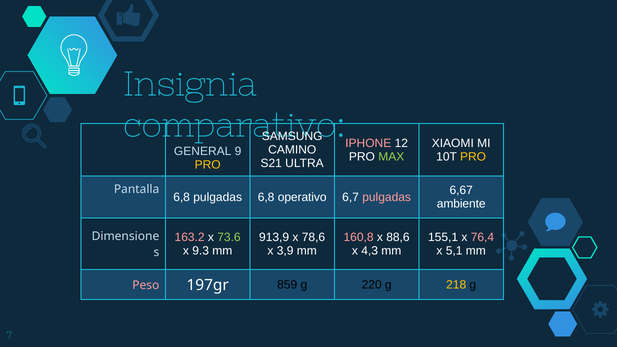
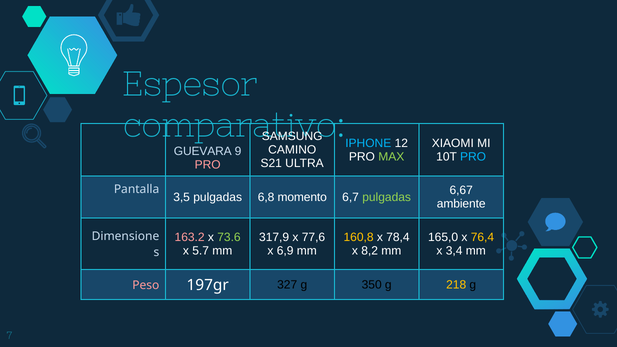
Insignia: Insignia -> Espesor (190, 85)
IPHONE colour: pink -> light blue (368, 143)
GENERAL: GENERAL -> GUEVARA (203, 151)
PRO colour: yellow -> light blue (473, 157)
PRO colour: yellow -> pink (208, 165)
Pantalla 6,8: 6,8 -> 3,5 (182, 197)
operativo: operativo -> momento (302, 197)
pulgadas colour: pink -> light green (387, 197)
913,9: 913,9 -> 317,9 (274, 237)
78,6: 78,6 -> 77,6 (313, 237)
160,8 colour: pink -> yellow (359, 237)
88,6: 88,6 -> 78,4 (398, 237)
155,1: 155,1 -> 165,0 (443, 237)
76,4 colour: pink -> yellow (482, 237)
9.3: 9.3 -> 5.7 (201, 251)
3,9: 3,9 -> 6,9 (285, 251)
4,3: 4,3 -> 8,2 (370, 251)
5,1: 5,1 -> 3,4 (454, 251)
859: 859 -> 327 (287, 285)
220: 220 -> 350 (372, 285)
